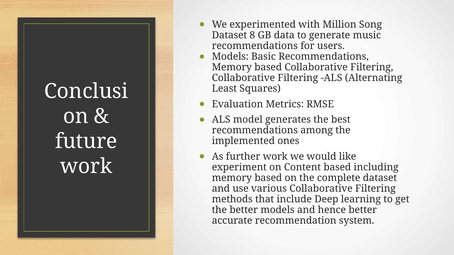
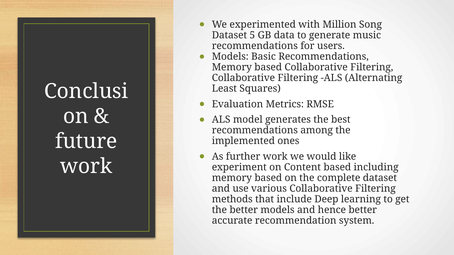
8: 8 -> 5 (252, 35)
